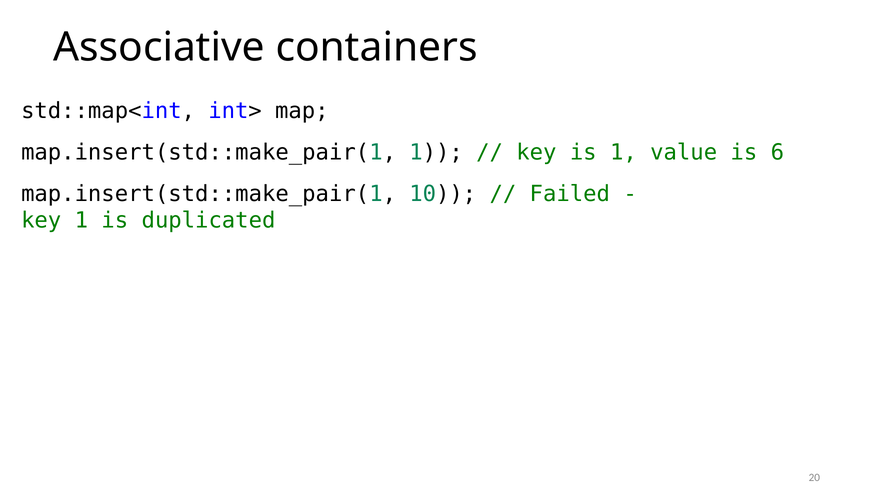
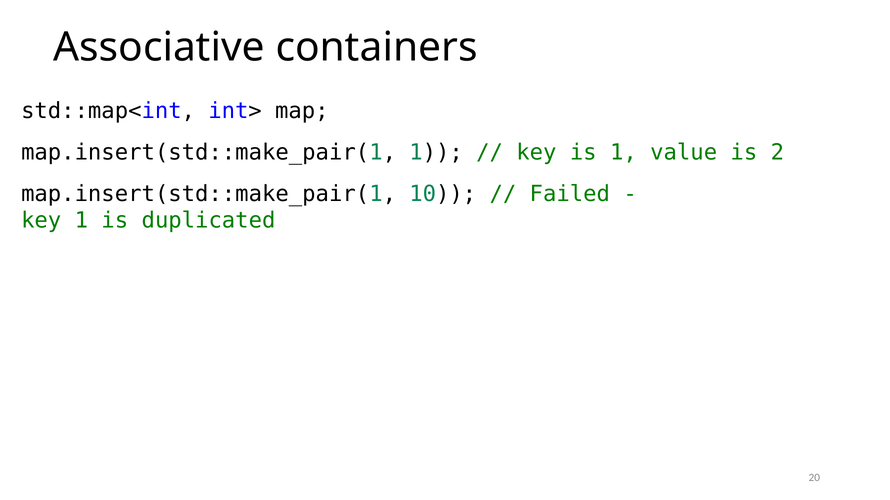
6: 6 -> 2 (777, 153)
